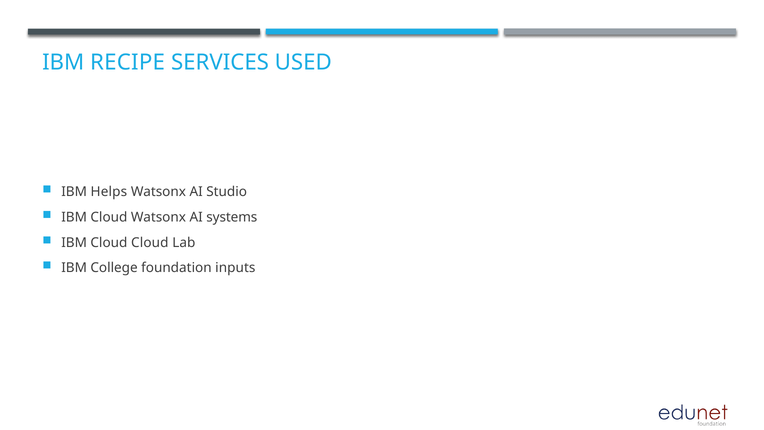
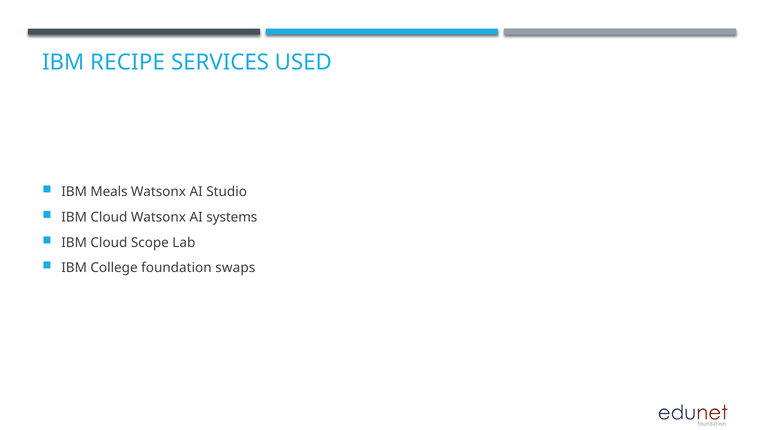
Helps: Helps -> Meals (109, 192)
Cloud Cloud: Cloud -> Scope (150, 242)
inputs: inputs -> swaps (235, 268)
